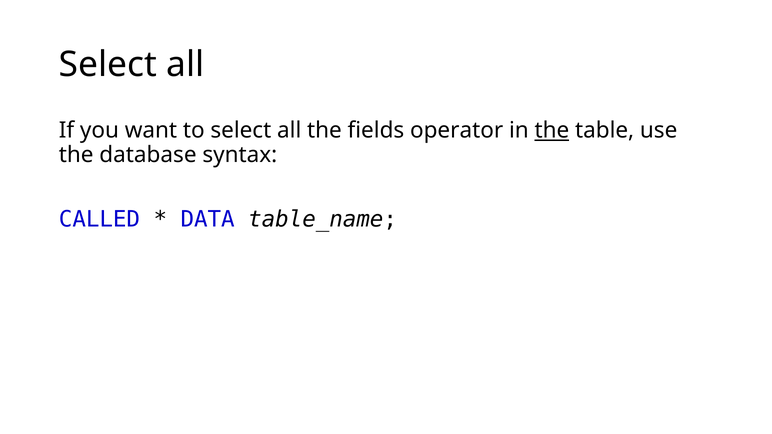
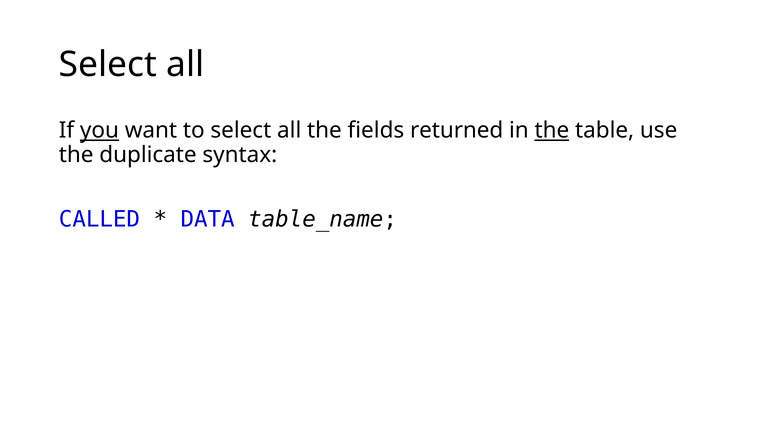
you underline: none -> present (99, 131)
operator: operator -> returned (457, 131)
database: database -> duplicate (148, 155)
